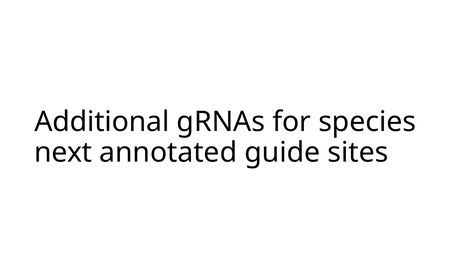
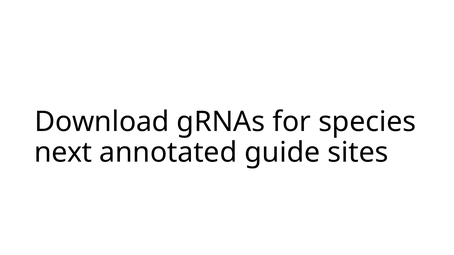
Additional: Additional -> Download (102, 122)
